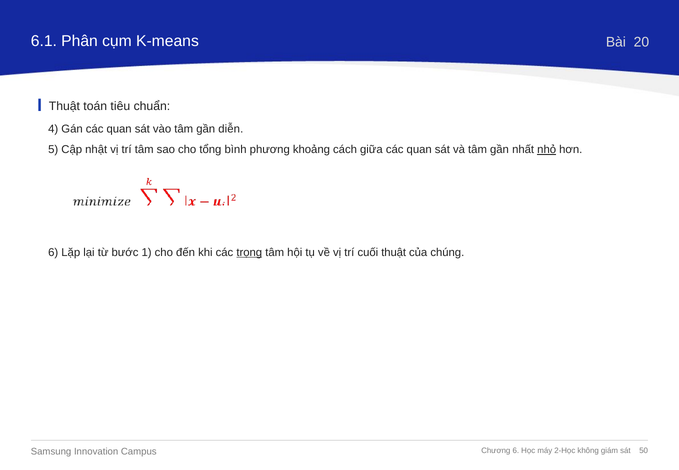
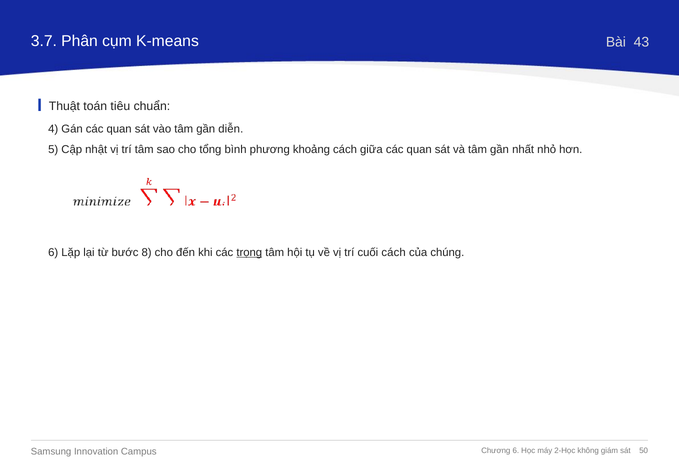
6.1: 6.1 -> 3.7 (44, 41)
20: 20 -> 43 (641, 42)
nhỏ underline: present -> none (547, 150)
1: 1 -> 8 (147, 253)
cuối thuật: thuật -> cách (394, 253)
